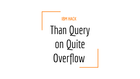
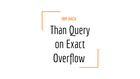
Quite: Quite -> Exact (76, 44)
